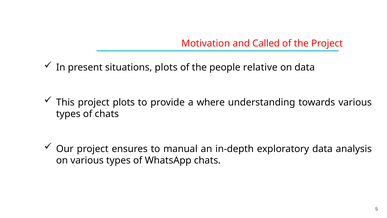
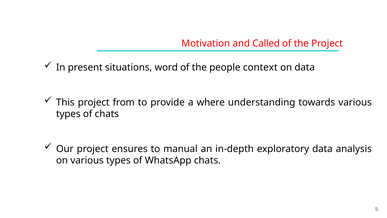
situations plots: plots -> word (166, 67)
relative: relative -> context (260, 67)
project plots: plots -> from (124, 102)
